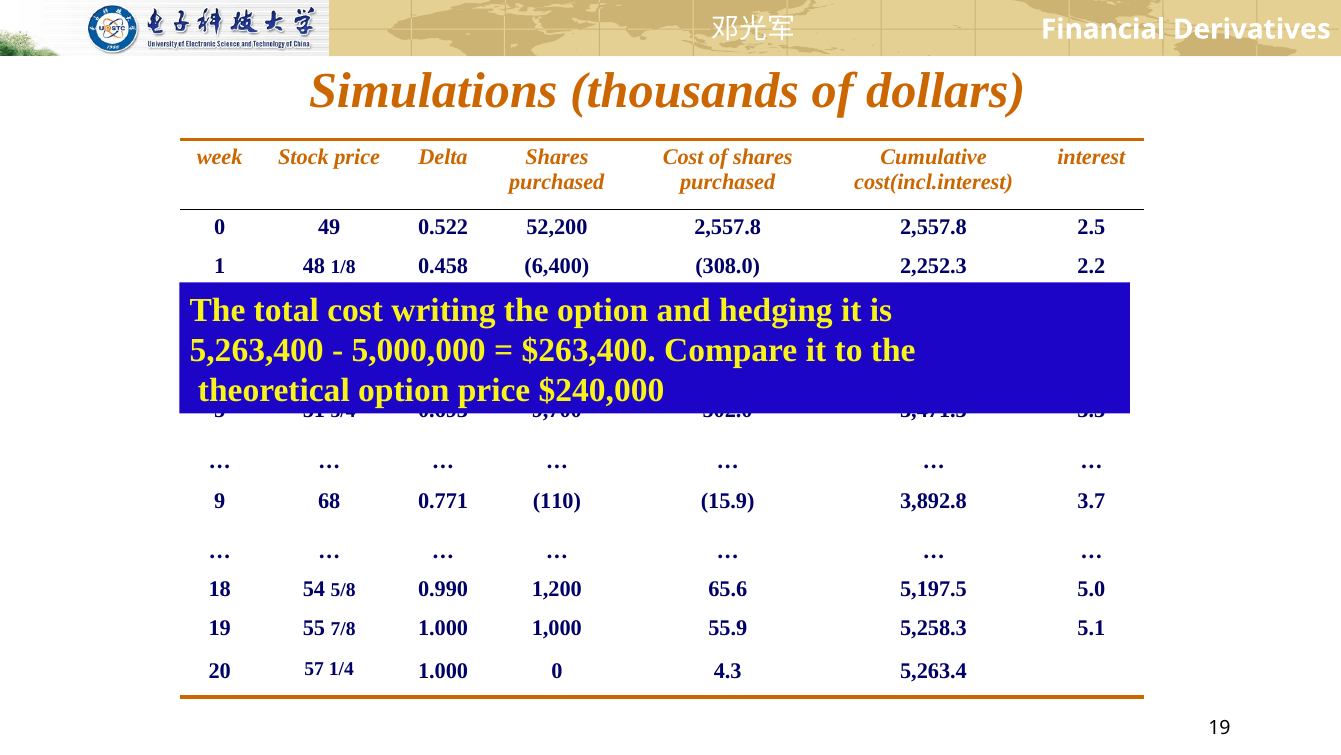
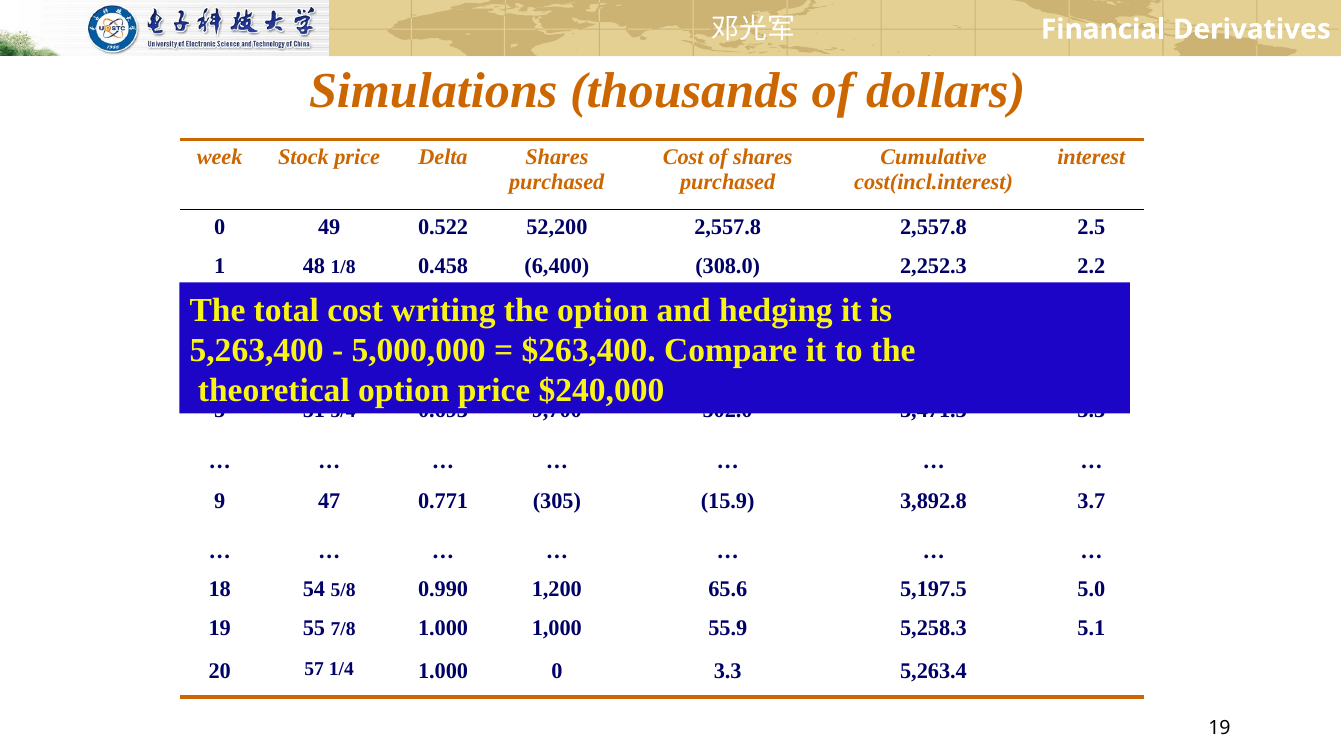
9 68: 68 -> 47 (329, 501)
110: 110 -> 305 (557, 501)
0 4.3: 4.3 -> 3.3 (728, 670)
